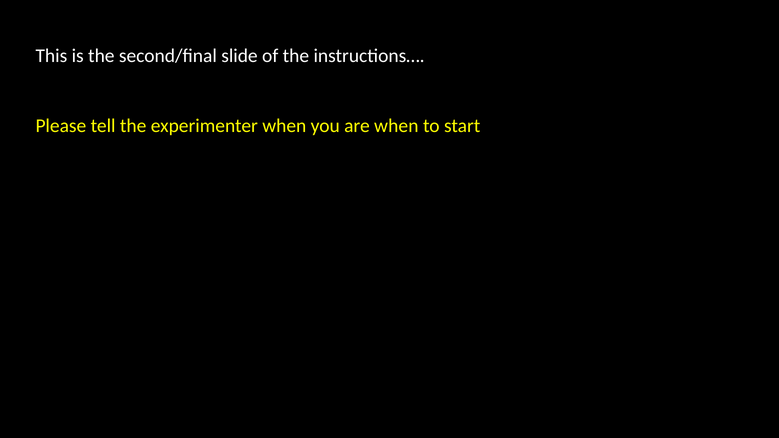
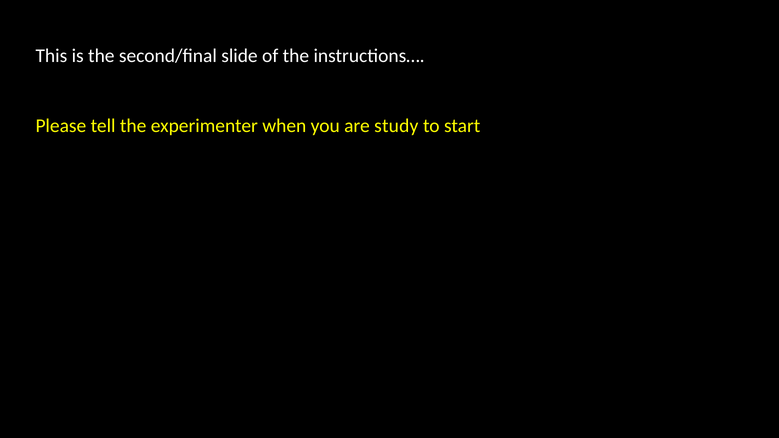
are when: when -> study (396, 126)
